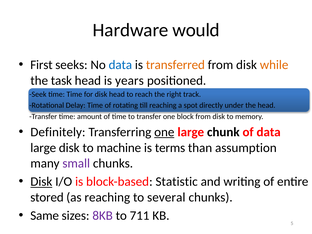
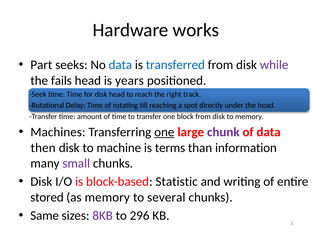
would: would -> works (196, 30)
First: First -> Part (41, 65)
transferred colour: orange -> blue (175, 65)
while colour: orange -> purple (274, 65)
task: task -> fails (61, 80)
Definitely: Definitely -> Machines (58, 132)
chunk colour: black -> purple (223, 132)
large: large -> then (43, 148)
assumption: assumption -> information (246, 148)
Disk underline: present -> none (41, 182)
as reaching: reaching -> memory (107, 197)
711: 711 -> 296 (140, 216)
